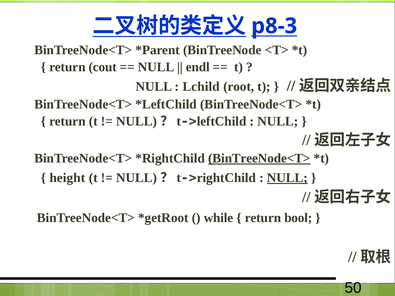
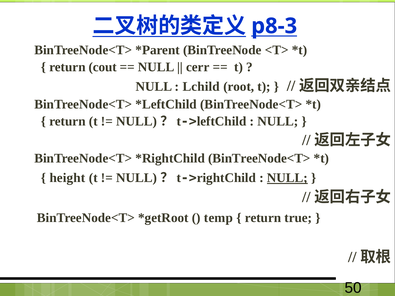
endl: endl -> cerr (198, 67)
BinTreeNode<T> underline: present -> none (259, 158)
while: while -> temp (218, 218)
bool: bool -> true (298, 218)
